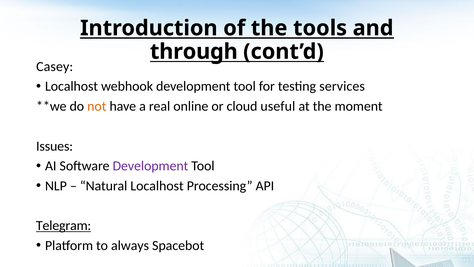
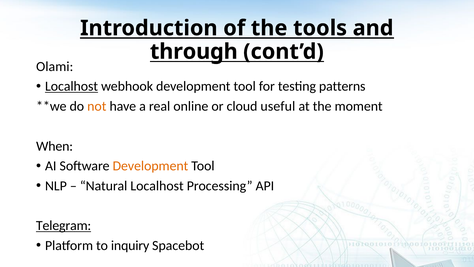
Casey: Casey -> Olami (55, 66)
Localhost underline: none -> present (72, 86)
services: services -> patterns (342, 86)
Issues: Issues -> When (55, 146)
Development colour: purple -> orange (150, 166)
always: always -> inquiry (130, 245)
